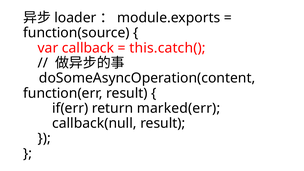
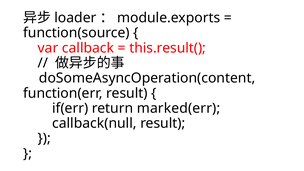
this.catch(: this.catch( -> this.result( (168, 48)
